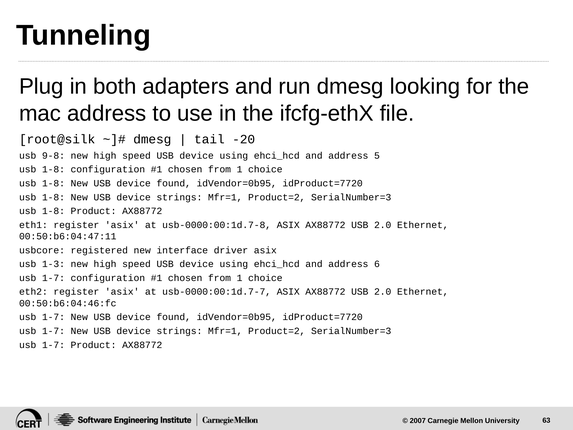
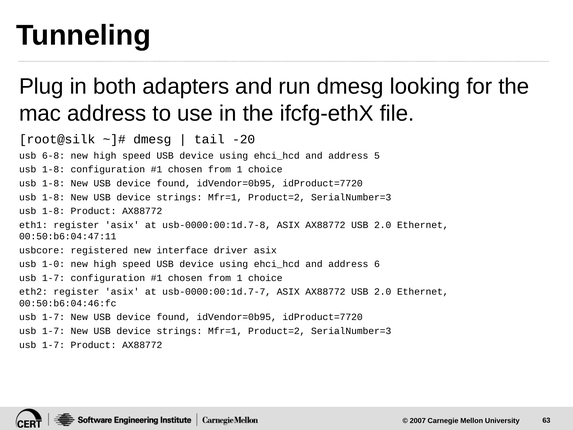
9-8: 9-8 -> 6-8 (53, 156)
1-3: 1-3 -> 1-0 (53, 264)
